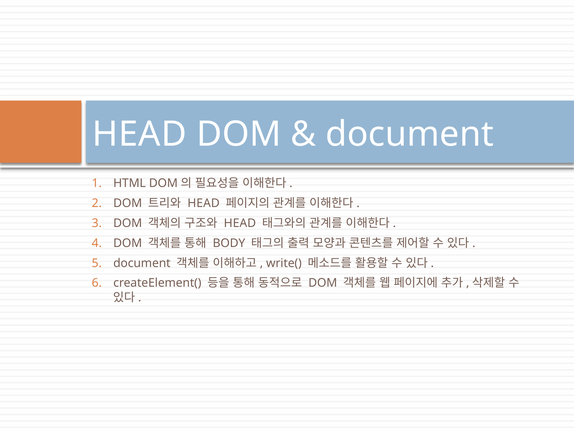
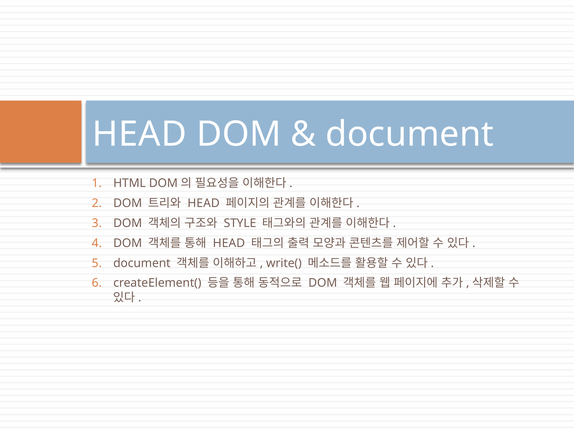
HEAD: HEAD -> STYLE (240, 223)
BODY: BODY -> HEAD (229, 243)
